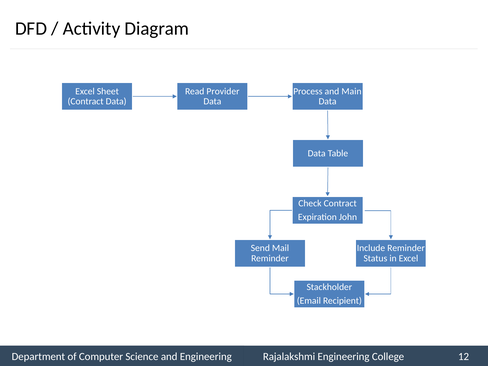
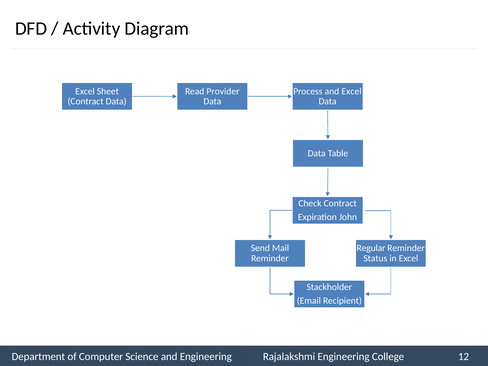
and Main: Main -> Excel (352, 91)
Include: Include -> Regular (371, 248)
